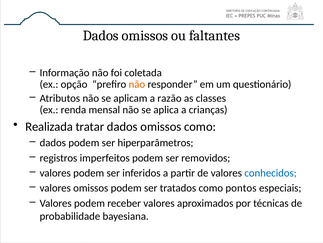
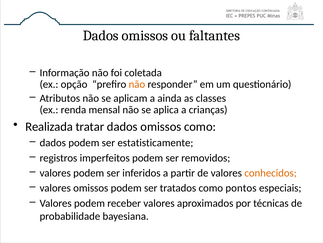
razão: razão -> ainda (170, 98)
hiperparâmetros: hiperparâmetros -> estatisticamente (155, 142)
conhecidos colour: blue -> orange (271, 173)
